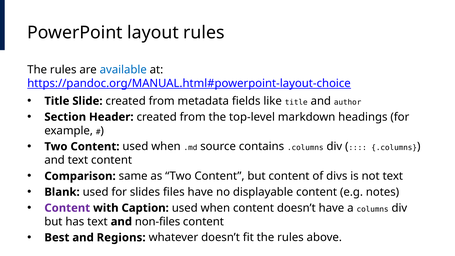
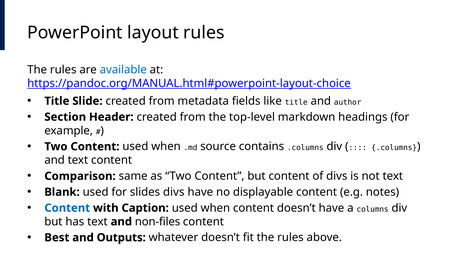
slides files: files -> divs (174, 192)
Content colour: purple -> blue (67, 208)
Regions: Regions -> Outputs (121, 238)
